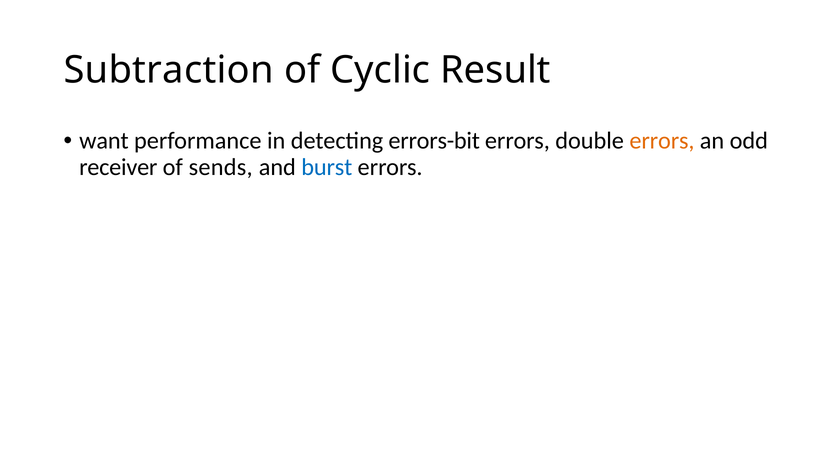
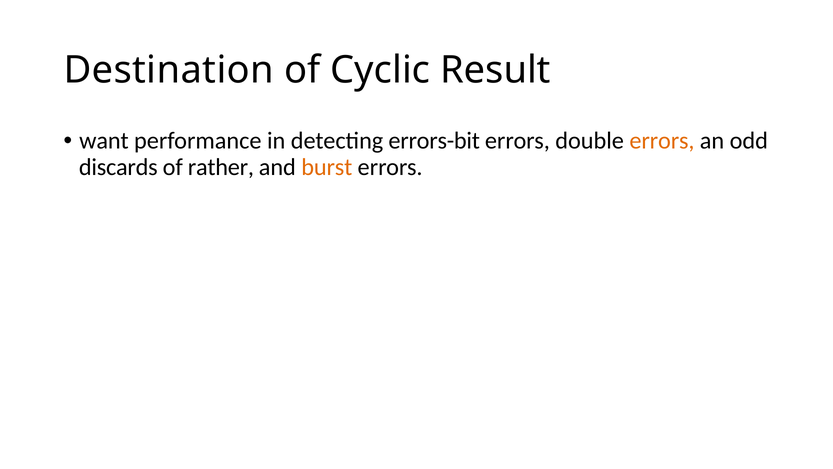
Subtraction: Subtraction -> Destination (169, 70)
receiver: receiver -> discards (118, 167)
sends: sends -> rather (221, 167)
burst colour: blue -> orange (327, 167)
